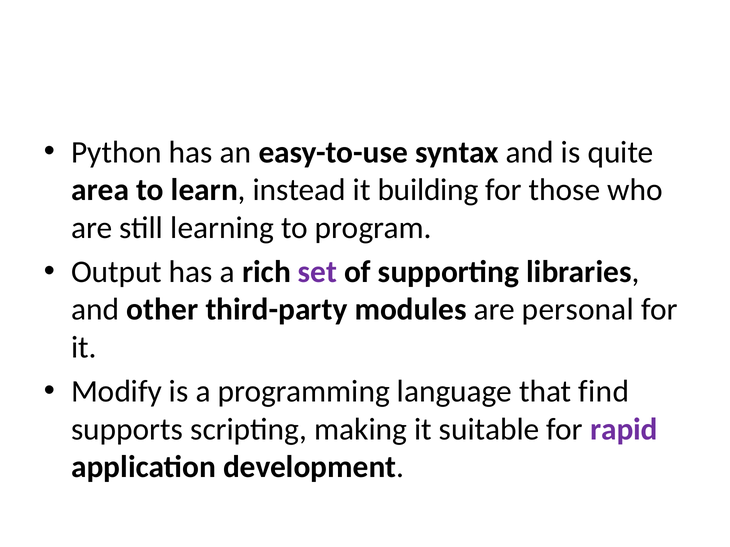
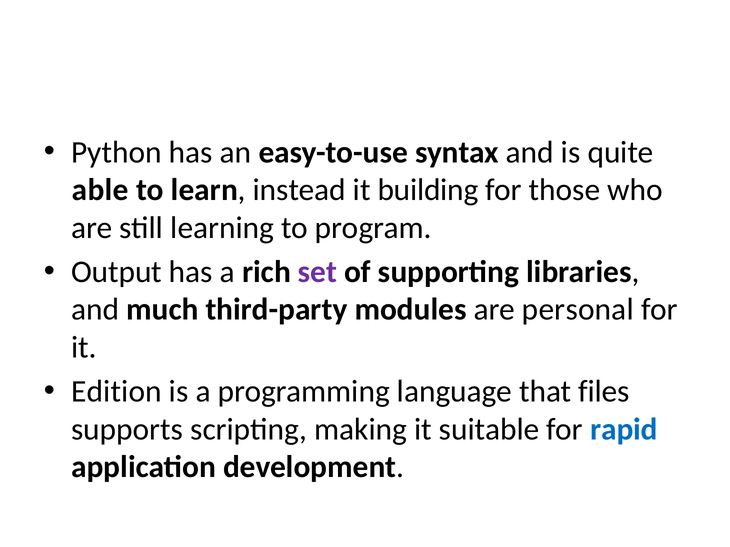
area: area -> able (100, 190)
other: other -> much (162, 310)
Modify: Modify -> Edition (116, 392)
find: find -> files (604, 392)
rapid colour: purple -> blue (624, 430)
